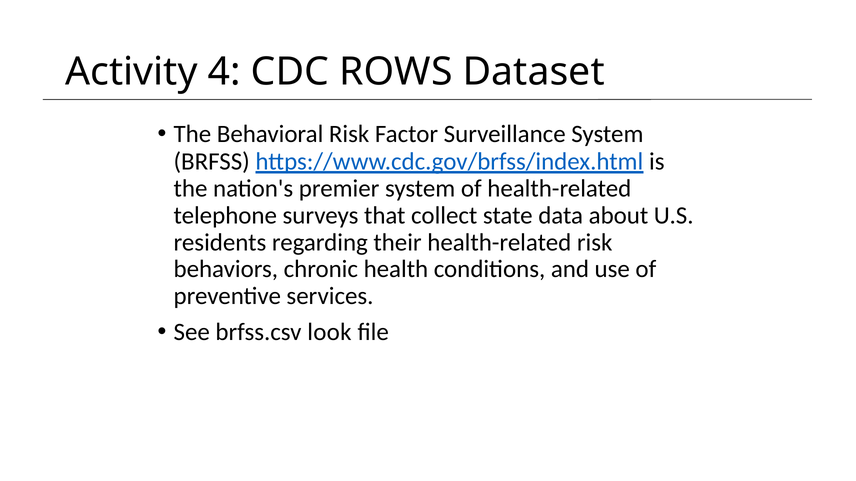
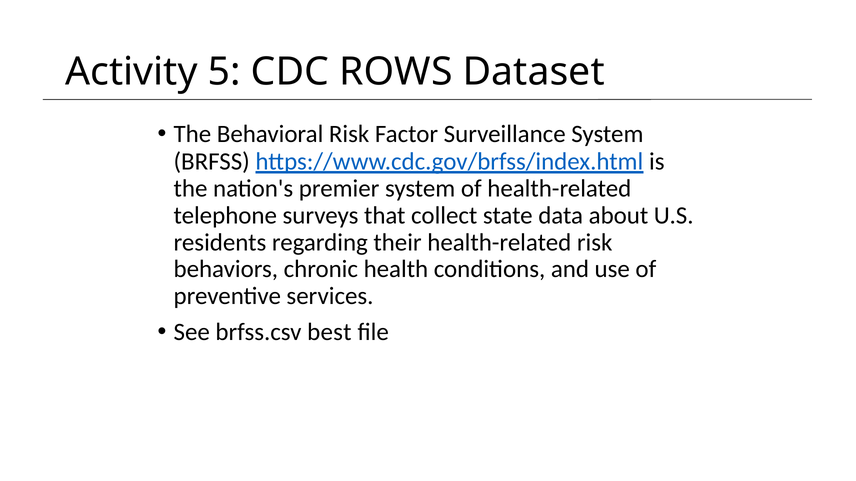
4: 4 -> 5 (224, 72)
look: look -> best (329, 332)
